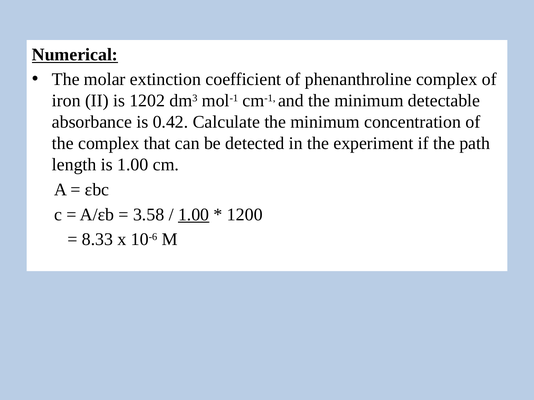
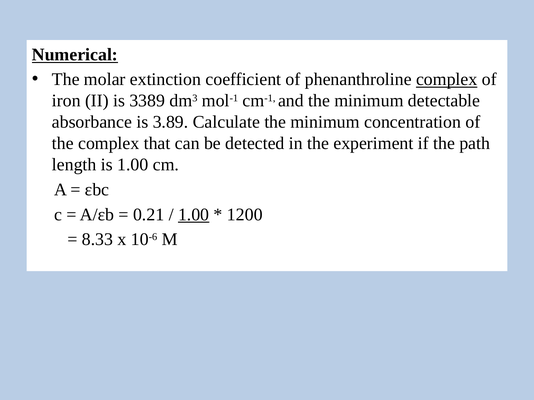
complex underline: none -> present (447, 80)
1202: 1202 -> 3389 (147, 101)
0.42: 0.42 -> 3.89 (170, 122)
3.58: 3.58 -> 0.21 (149, 215)
